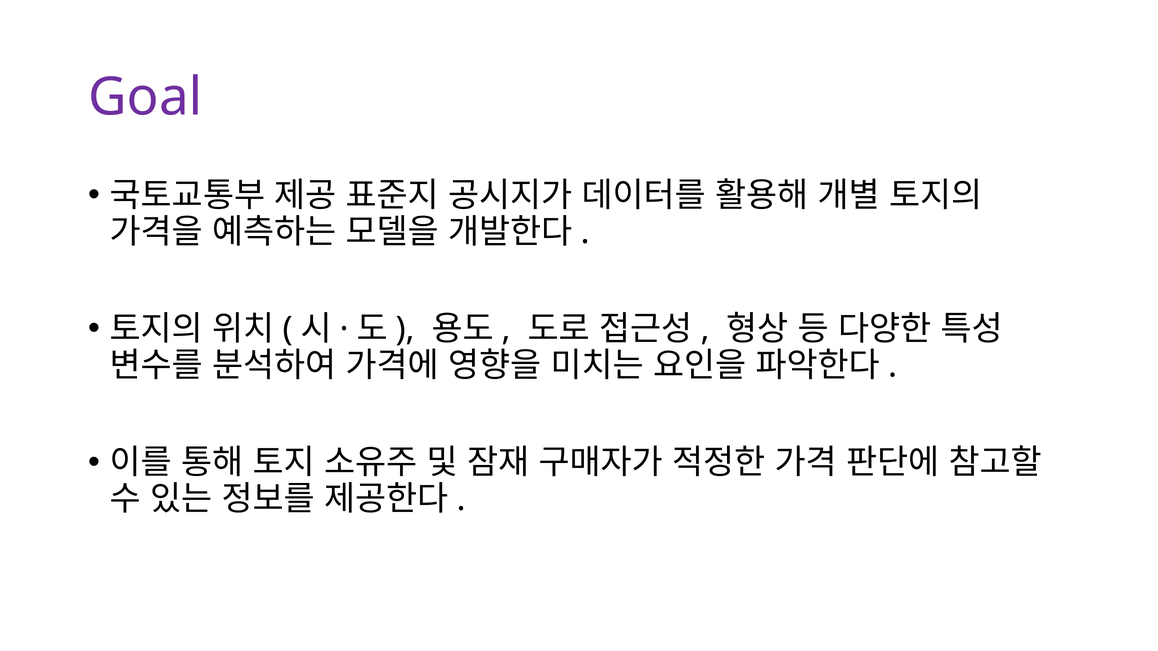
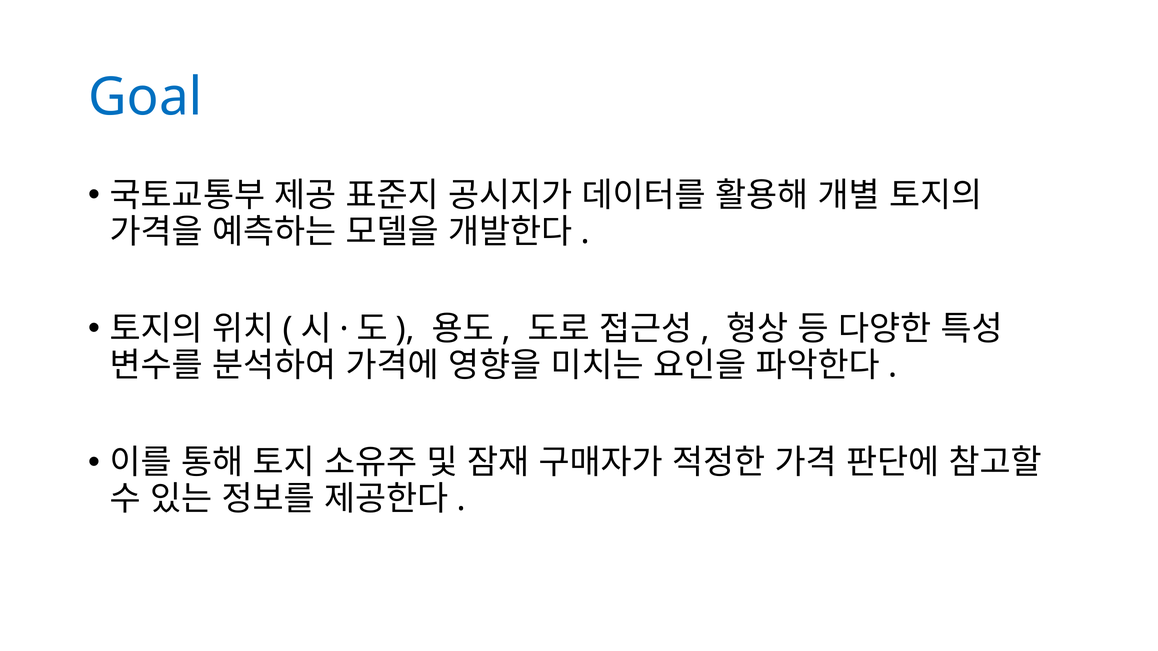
Goal colour: purple -> blue (145, 97)
